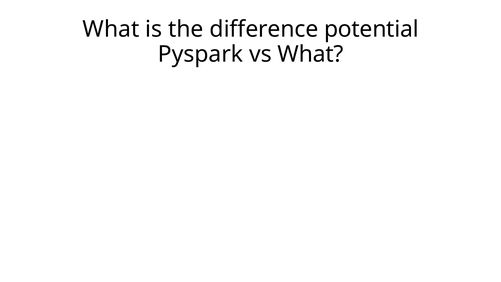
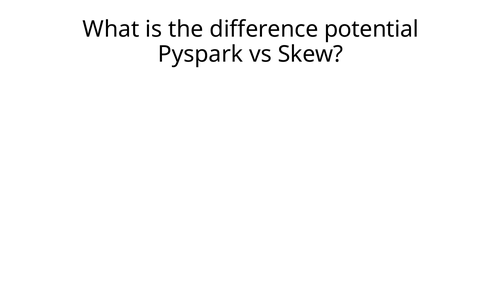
vs What: What -> Skew (310, 54)
